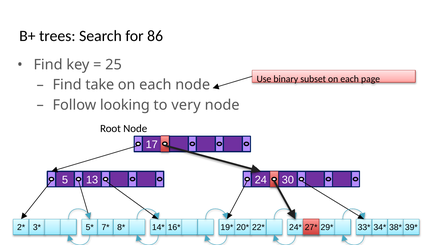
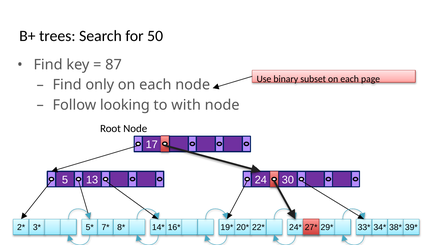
86: 86 -> 50 (155, 36)
25: 25 -> 87 (114, 65)
take: take -> only (100, 85)
very: very -> with (186, 105)
